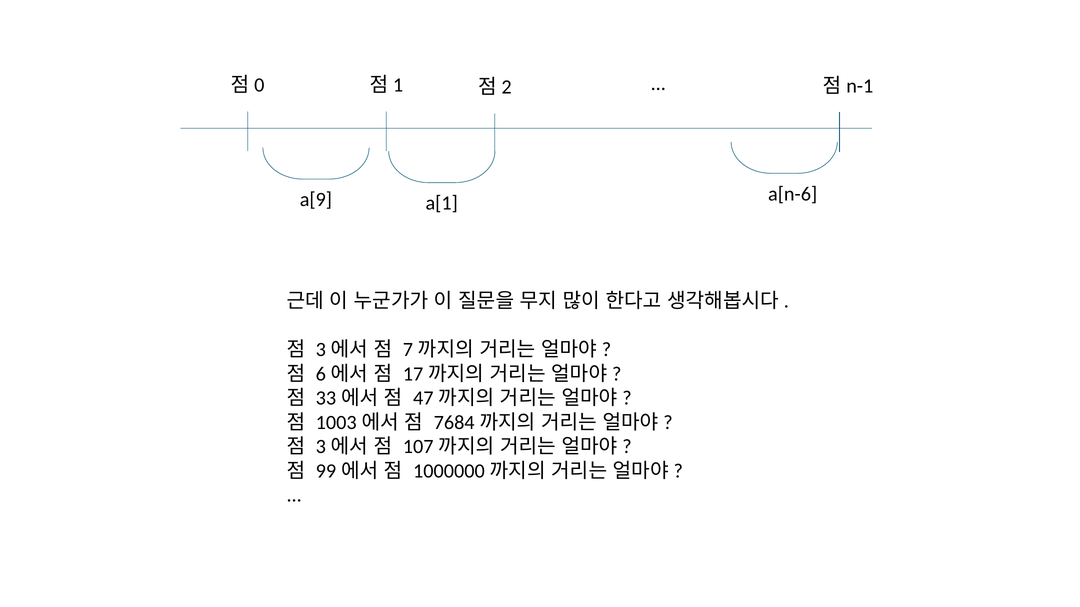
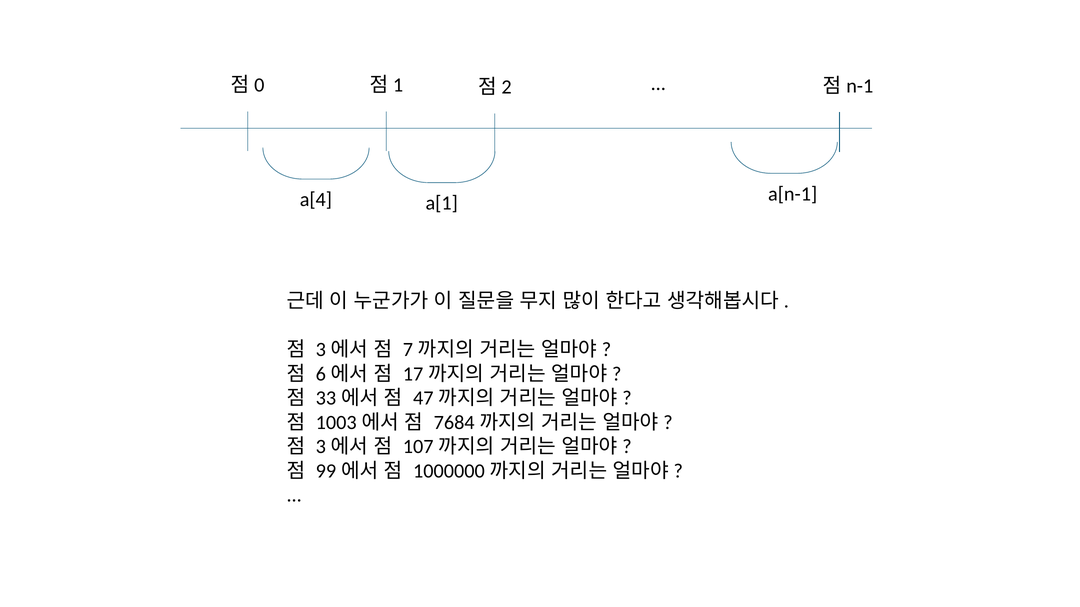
a[9: a[9 -> a[4 (316, 200)
a[n-6: a[n-6 -> a[n-1 (793, 194)
